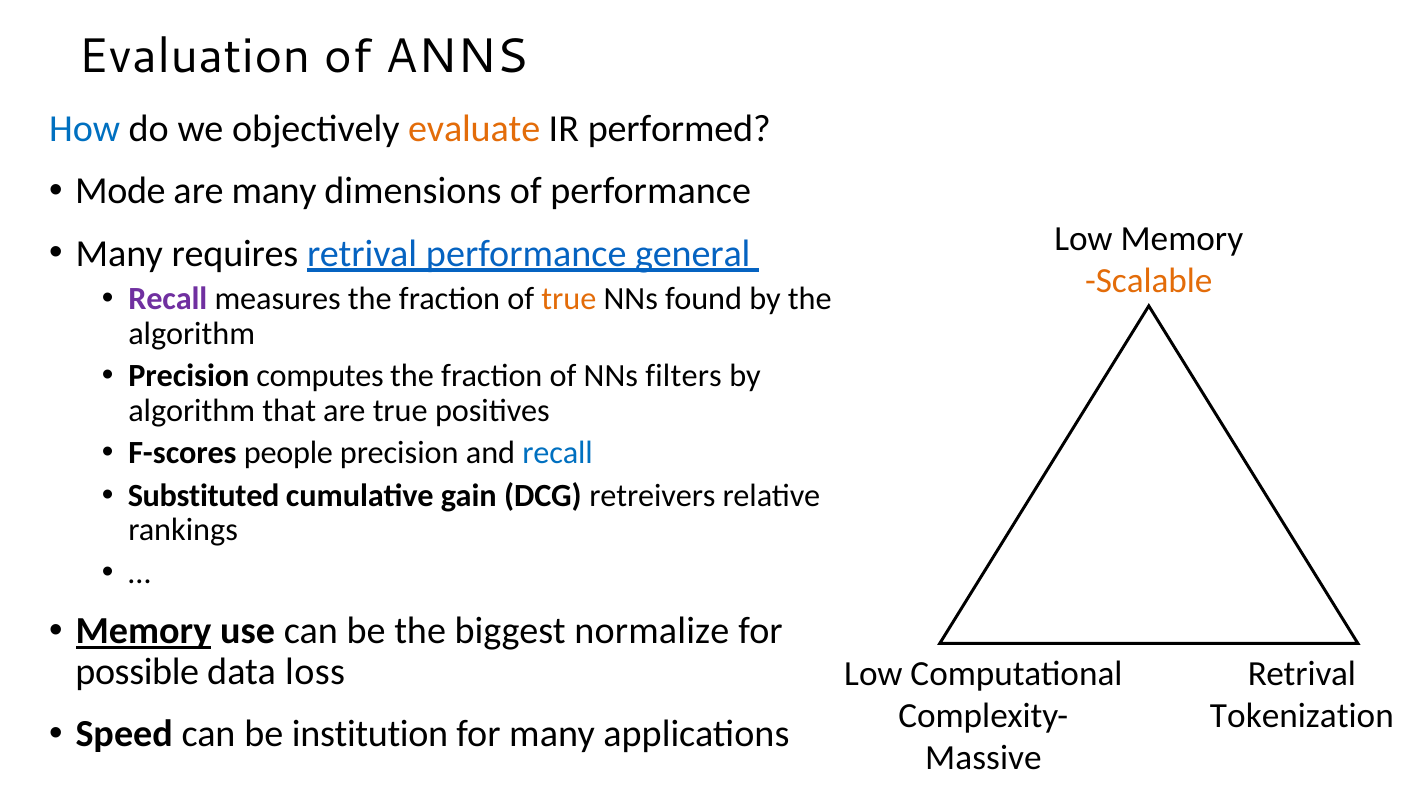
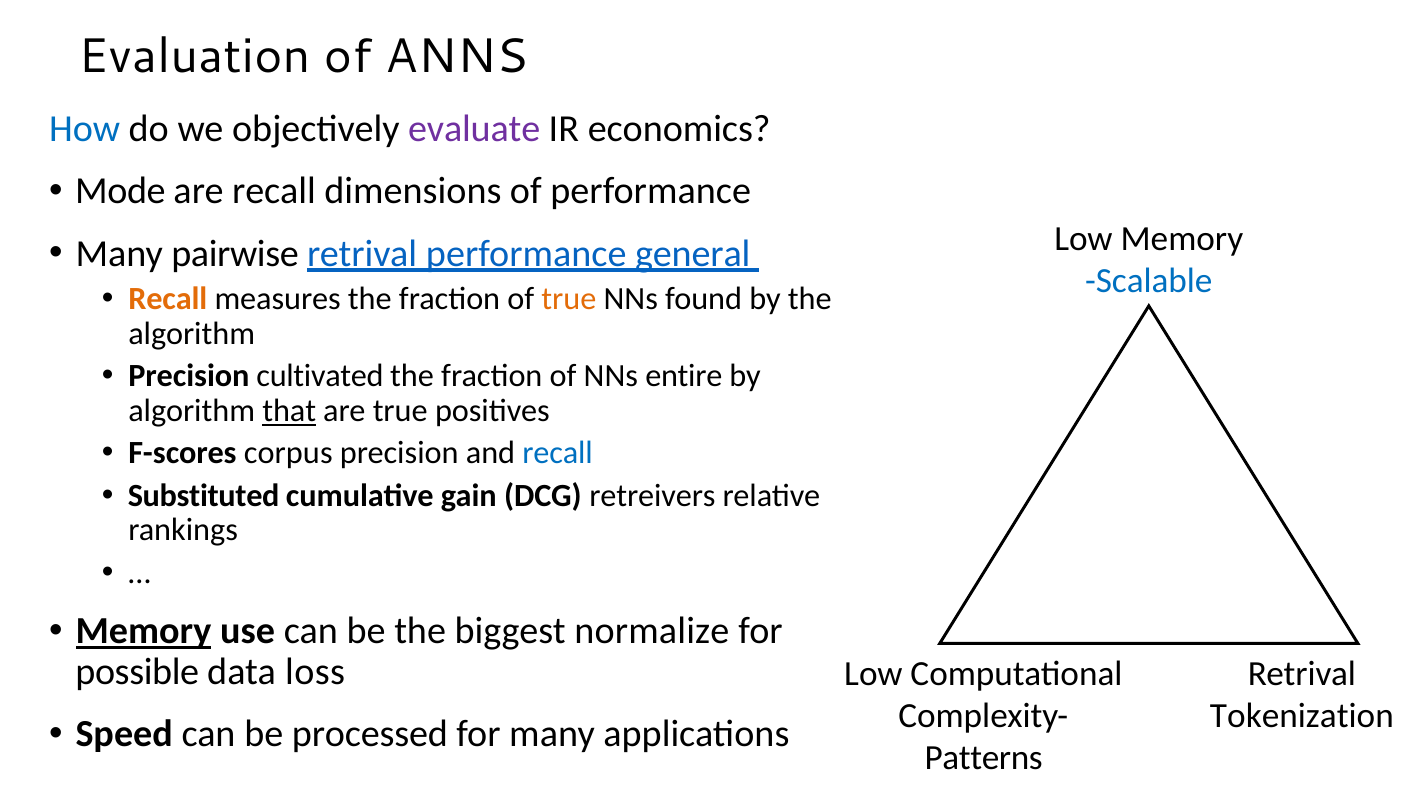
evaluate colour: orange -> purple (474, 129)
performed: performed -> economics (679, 129)
are many: many -> recall (274, 191)
requires: requires -> pairwise (235, 253)
Scalable colour: orange -> blue (1149, 281)
Recall colour: purple -> orange (168, 299)
computes: computes -> cultivated (320, 376)
filters: filters -> entire (684, 376)
that underline: none -> present (289, 411)
people: people -> corpus (288, 453)
institution: institution -> processed (370, 734)
Massive: Massive -> Patterns (984, 758)
